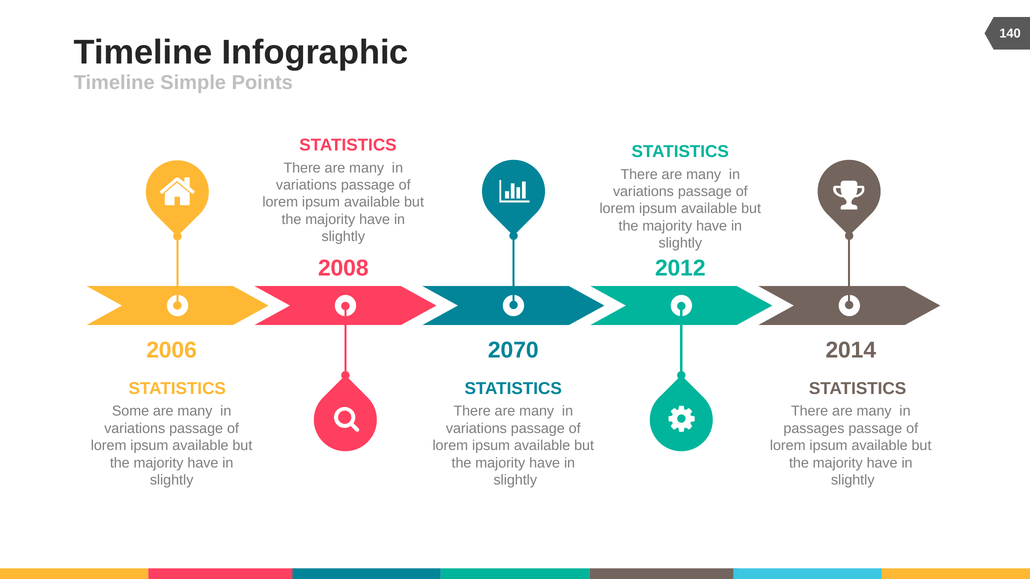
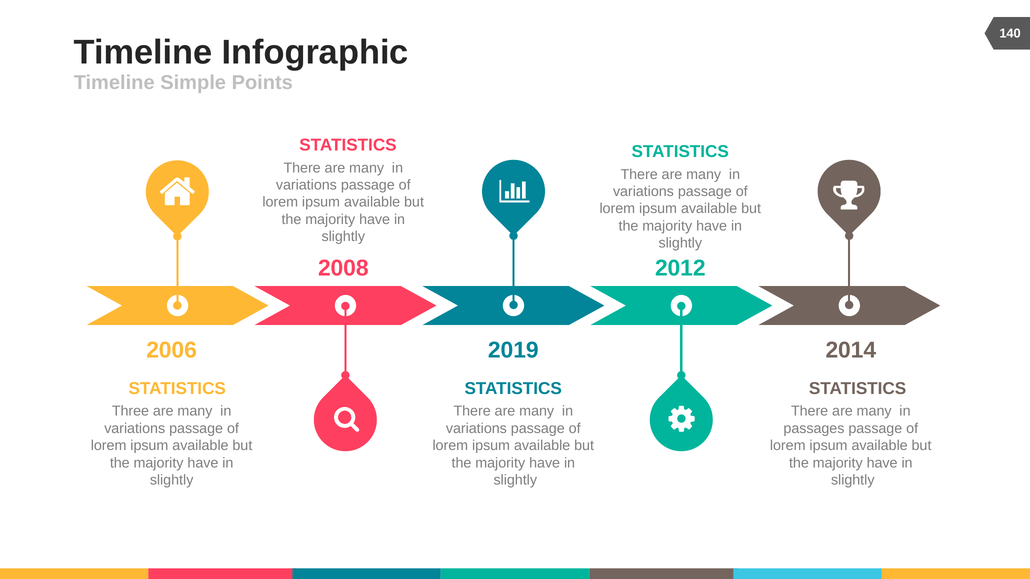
2070: 2070 -> 2019 (513, 351)
Some: Some -> Three (130, 412)
